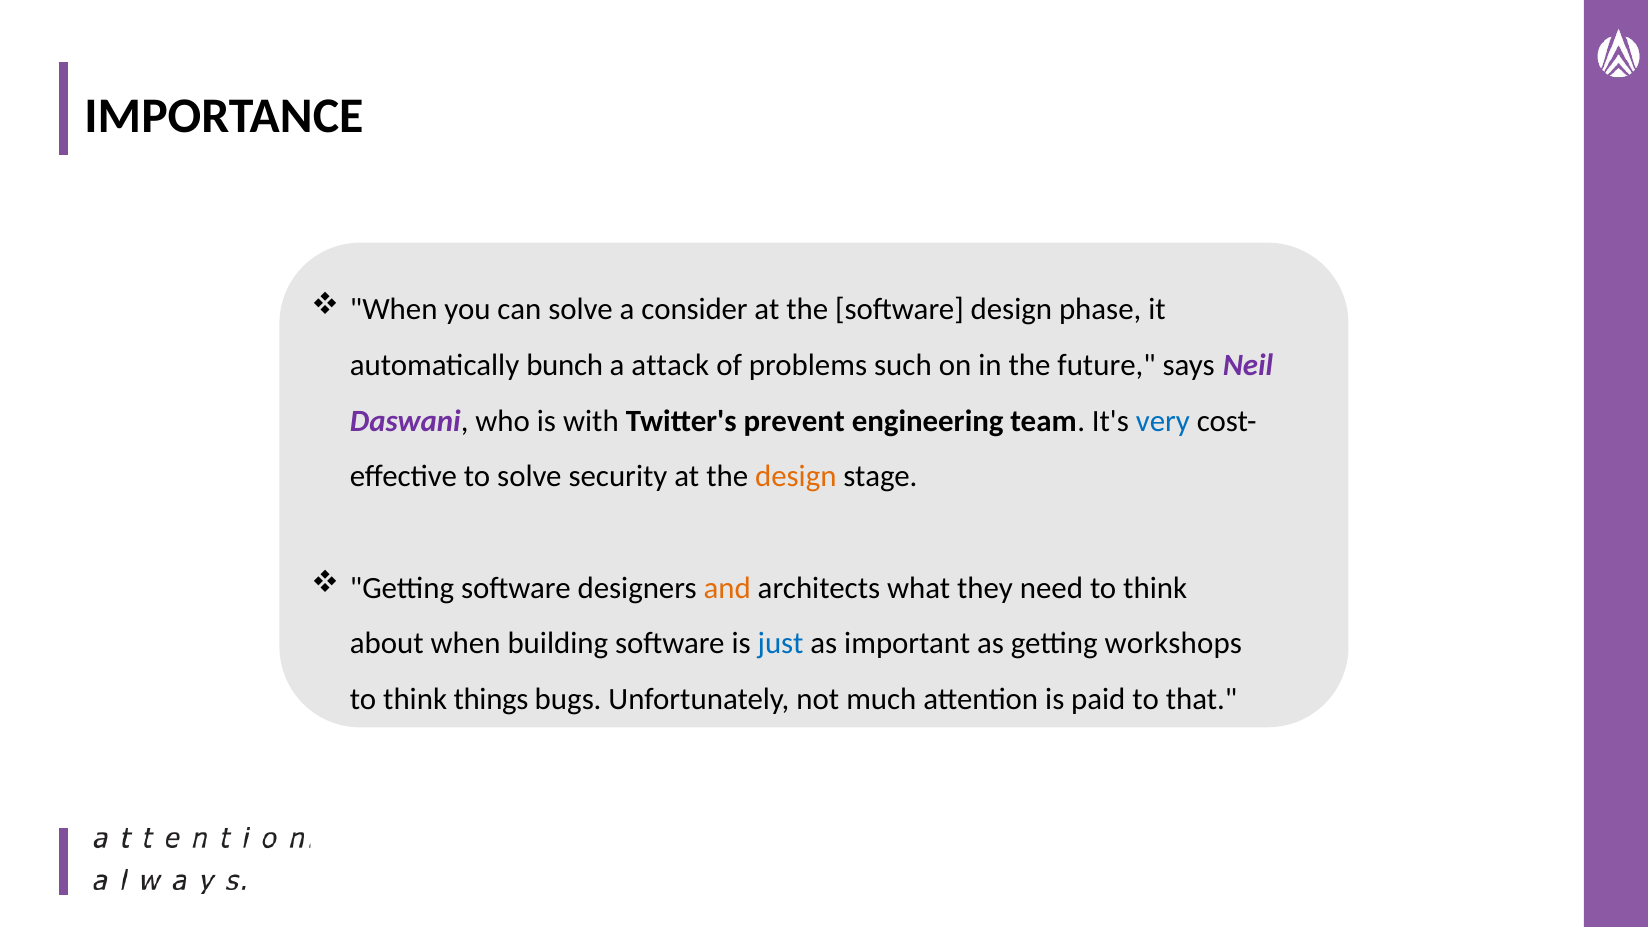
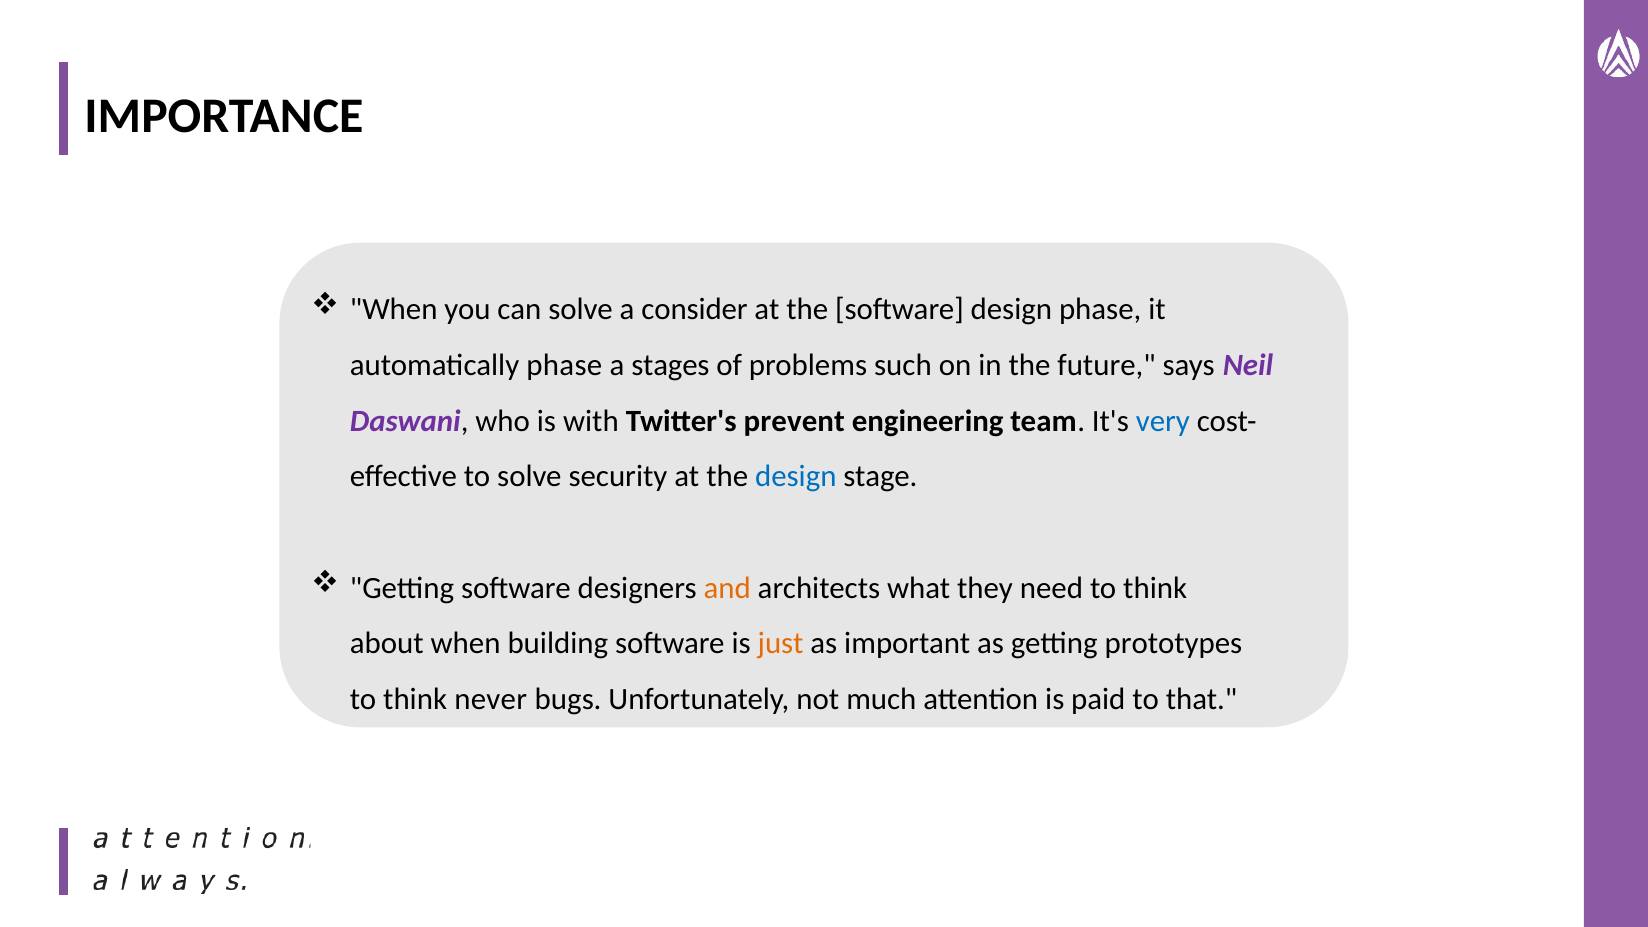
automatically bunch: bunch -> phase (564, 365)
attack: attack -> stages (670, 365)
design colour: orange -> blue (796, 477)
just colour: blue -> orange (781, 643)
workshops: workshops -> prototypes (1173, 643)
things: things -> never (491, 699)
